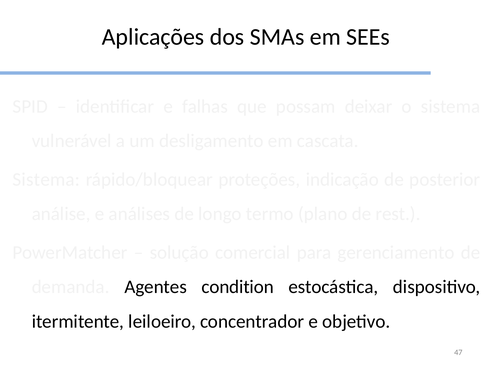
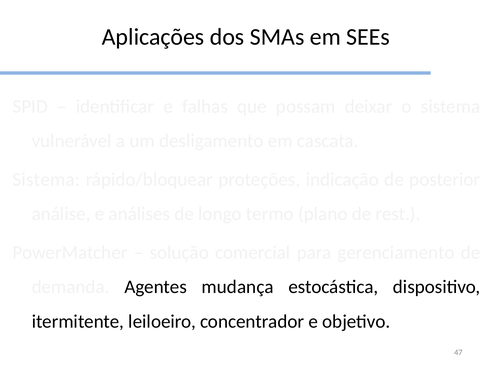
condition: condition -> mudança (238, 287)
